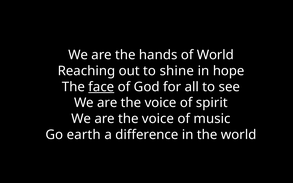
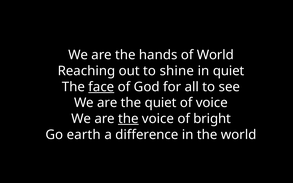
in hope: hope -> quiet (229, 71)
voice: voice -> quiet (161, 103)
of spirit: spirit -> voice (212, 103)
the underline: none -> present (128, 119)
music: music -> bright (212, 119)
